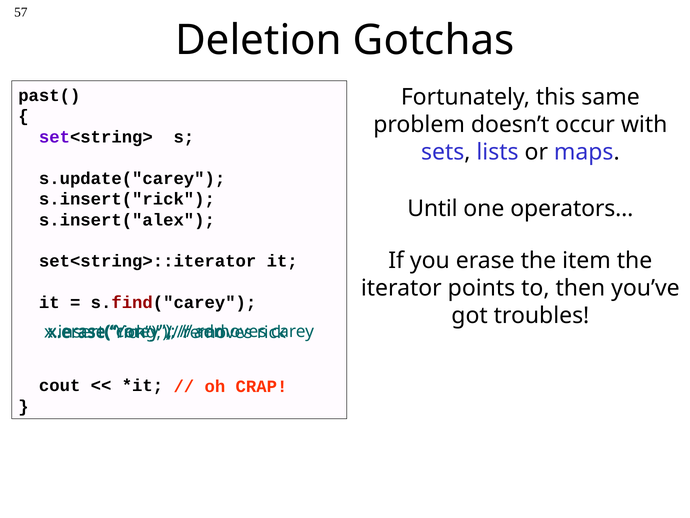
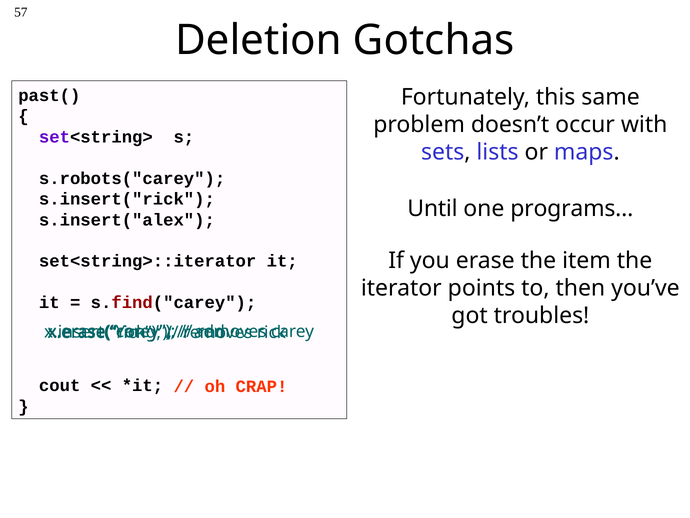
s.update("carey: s.update("carey -> s.robots("carey (132, 178)
operators…: operators… -> programs… (572, 209)
